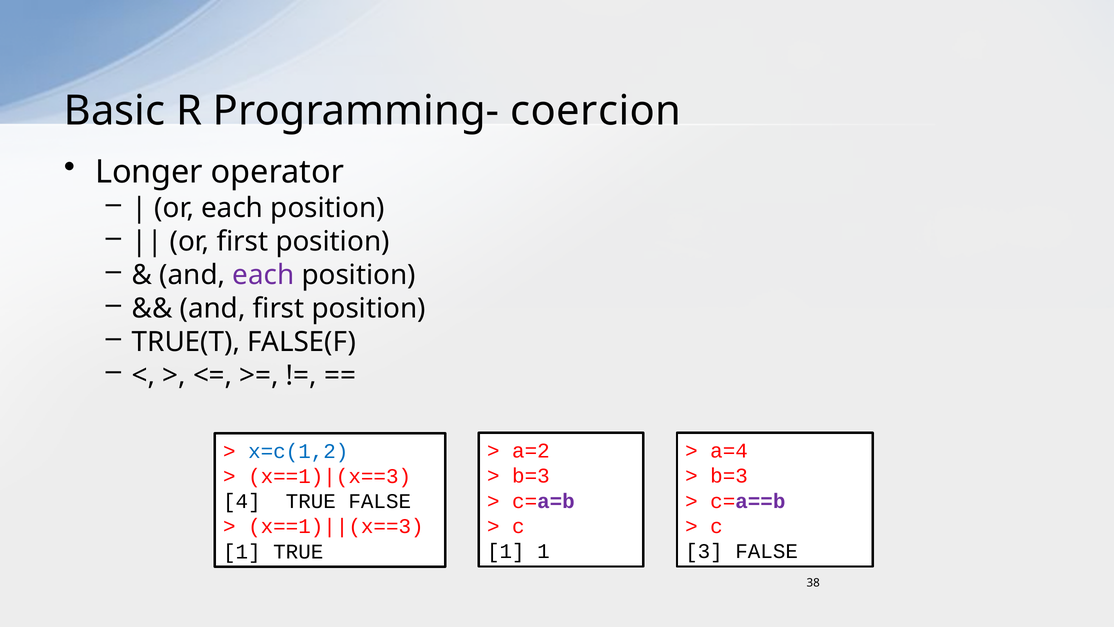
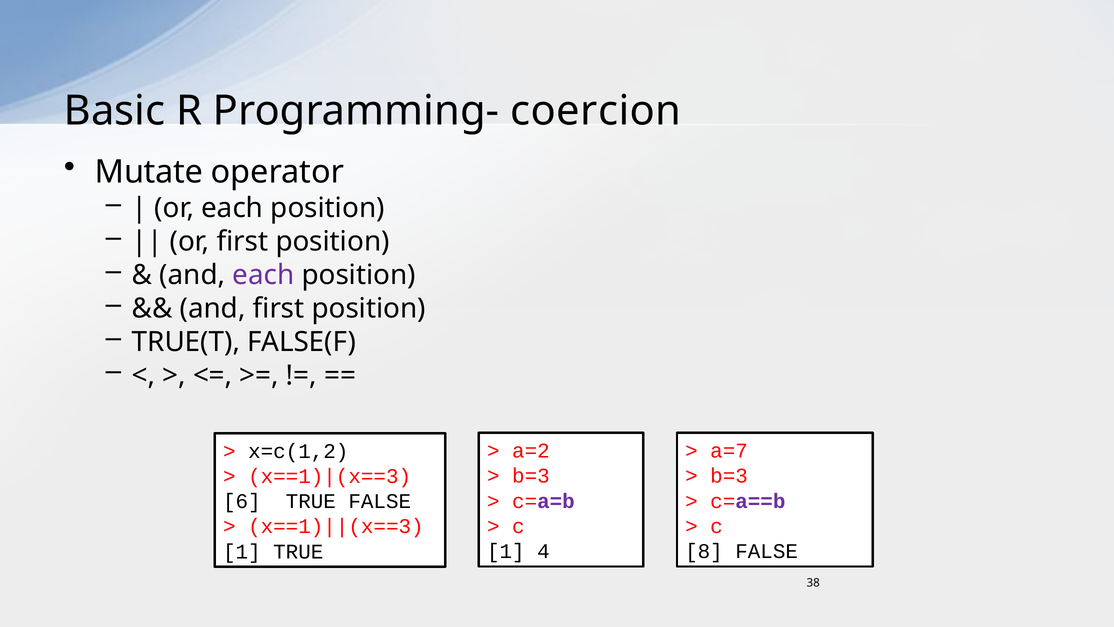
Longer: Longer -> Mutate (149, 172)
a=4: a=4 -> a=7 (729, 451)
x=c(1,2 colour: blue -> black (298, 451)
4: 4 -> 6 (242, 501)
1 1: 1 -> 4 (543, 551)
3: 3 -> 8 (704, 551)
